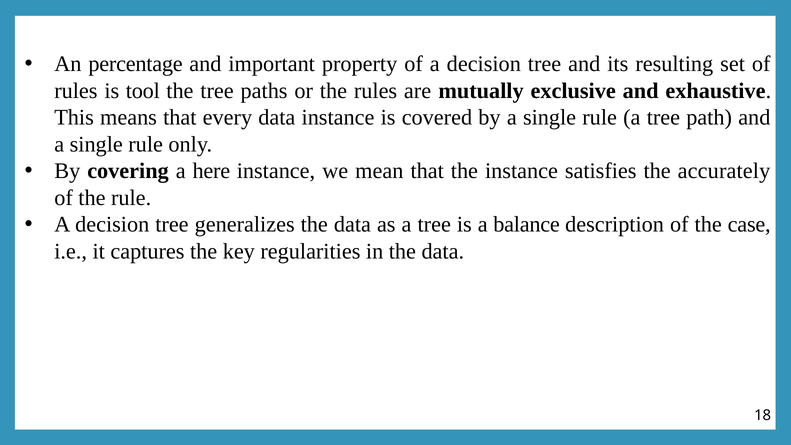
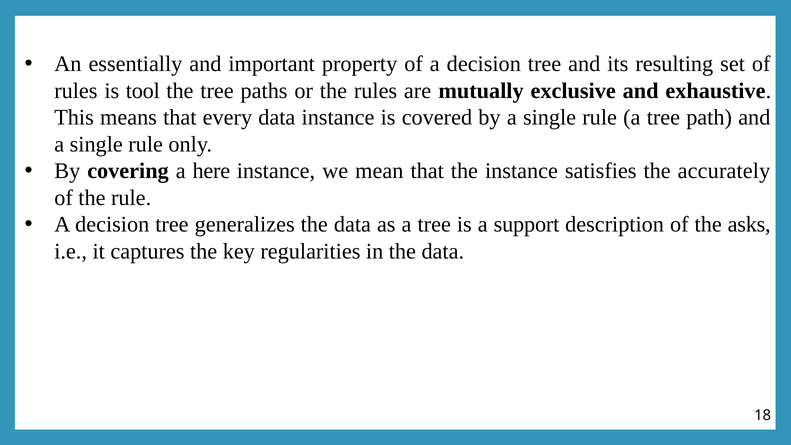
percentage: percentage -> essentially (135, 64)
balance: balance -> support (527, 224)
case: case -> asks (749, 224)
